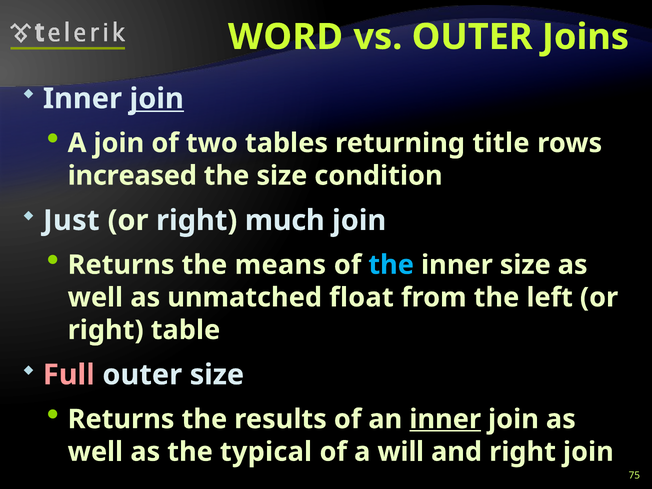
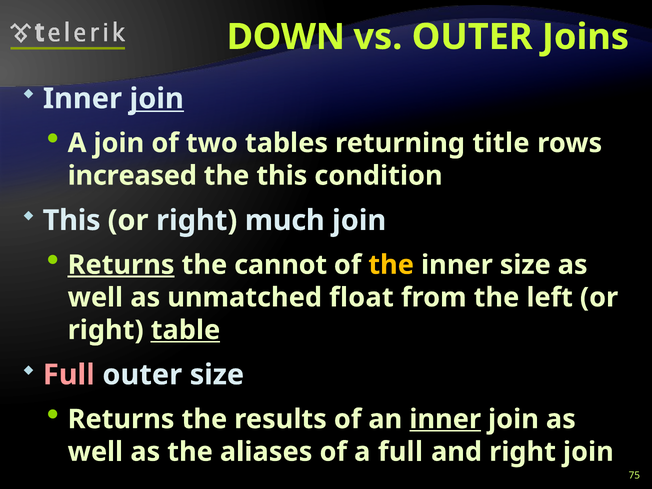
WORD: WORD -> DOWN (286, 37)
the size: size -> this (282, 176)
Just: Just -> This (72, 220)
Returns underline: none -> present (121, 265)
means: means -> cannot (281, 265)
the colour: light blue -> yellow (391, 265)
table underline: none -> present (185, 330)
typical: typical -> aliases (266, 452)
a will: will -> full (401, 452)
